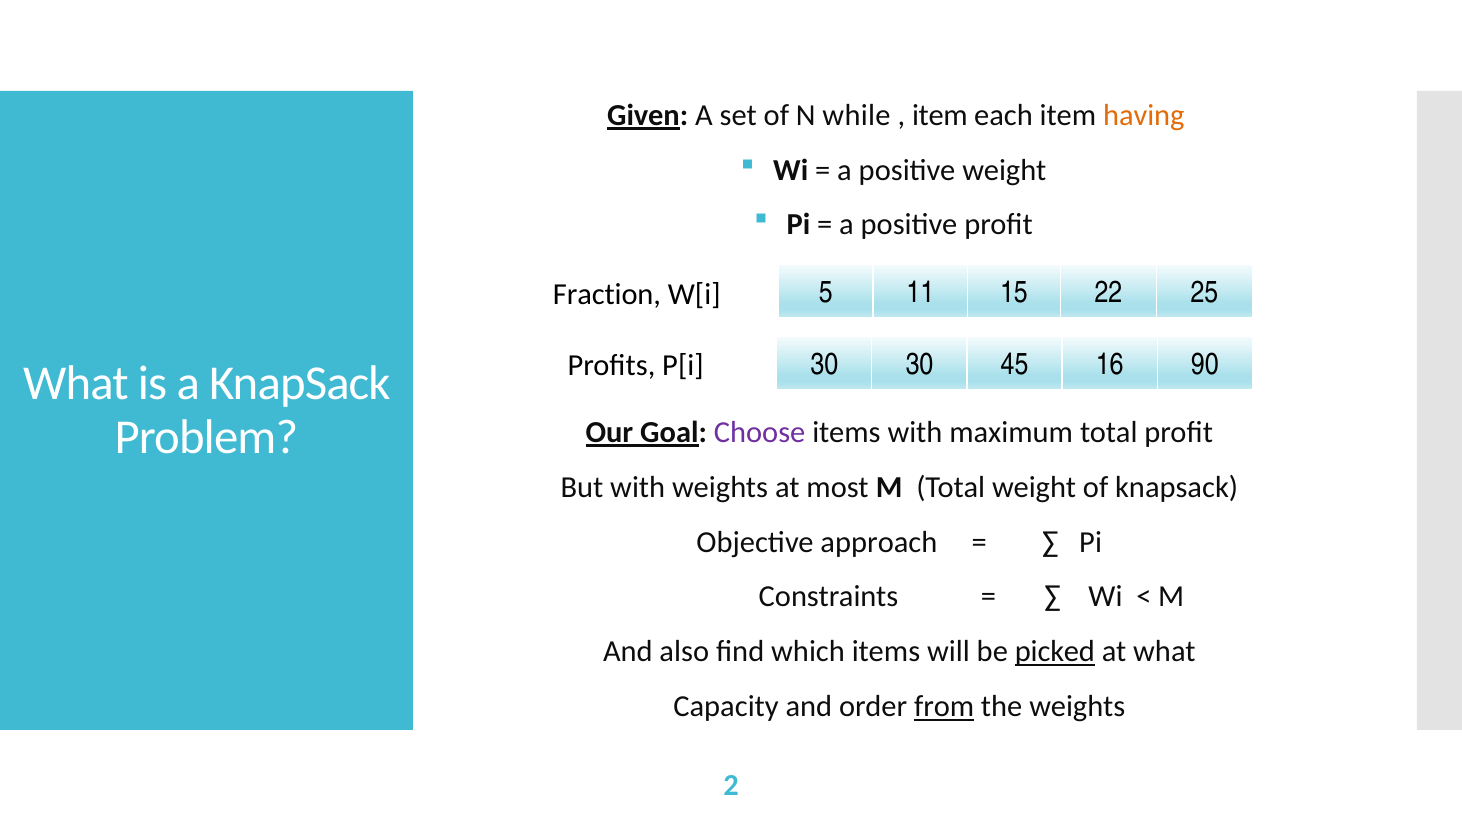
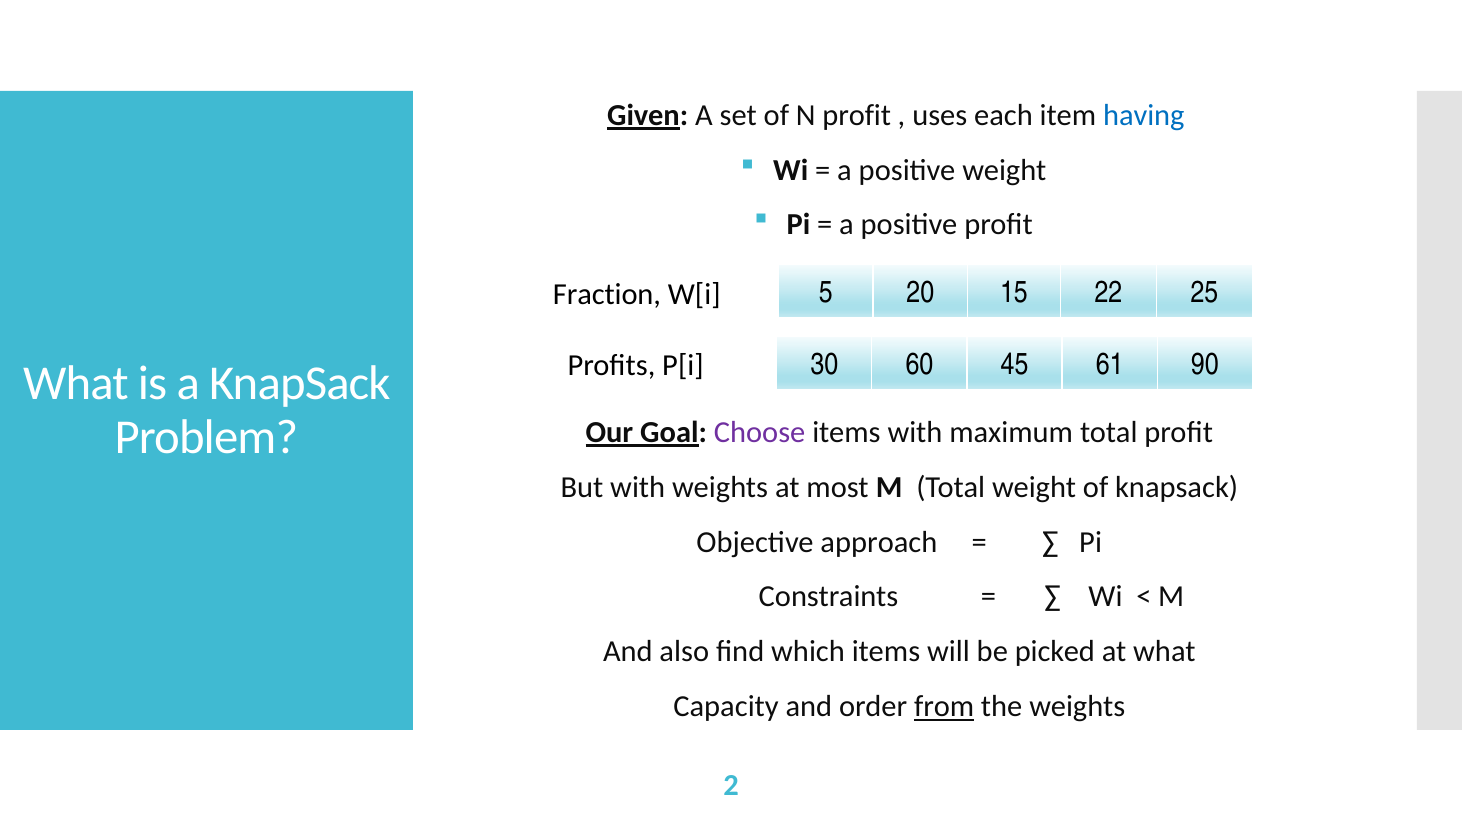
N while: while -> profit (857, 115)
item: item -> uses (940, 115)
having colour: orange -> blue (1144, 115)
11: 11 -> 20 (920, 293)
30 30: 30 -> 60 (919, 365)
16: 16 -> 61 (1110, 365)
picked underline: present -> none (1055, 652)
